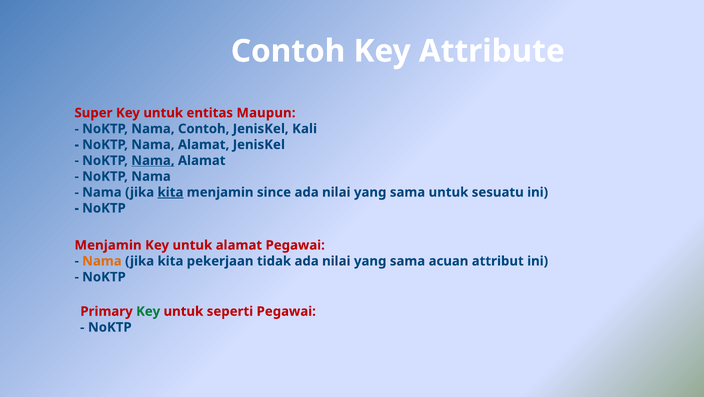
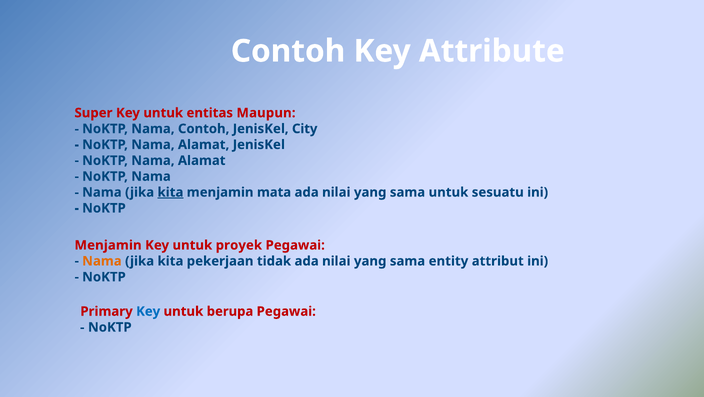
Kali: Kali -> City (305, 129)
Nama underline: present -> none (153, 161)
since: since -> mata (274, 192)
untuk alamat: alamat -> proyek (239, 245)
acuan: acuan -> entity (448, 261)
Key colour: green -> blue (148, 311)
seperti: seperti -> berupa (230, 311)
